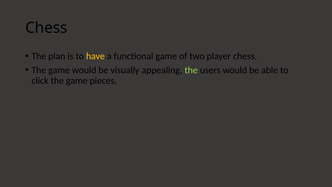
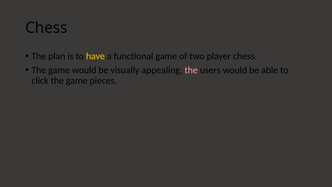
the colour: light green -> pink (191, 70)
